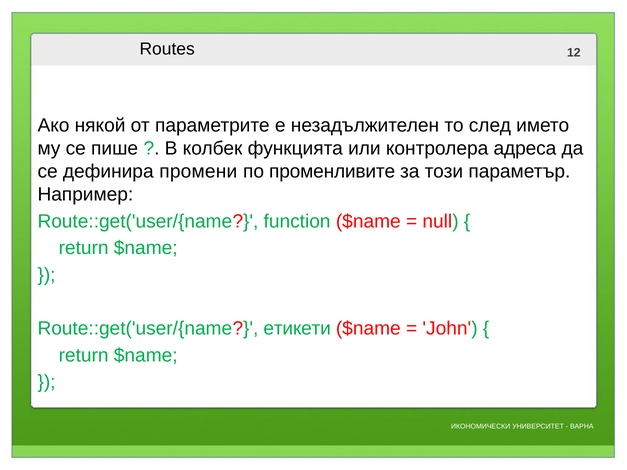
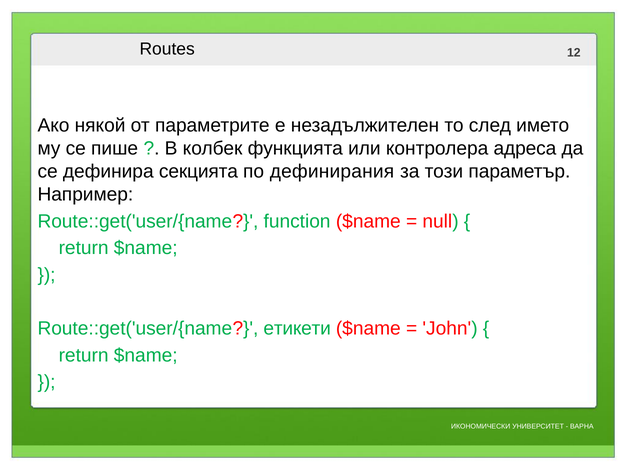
промени: промени -> секцията (198, 172)
променливите: променливите -> дефинирания (332, 172)
